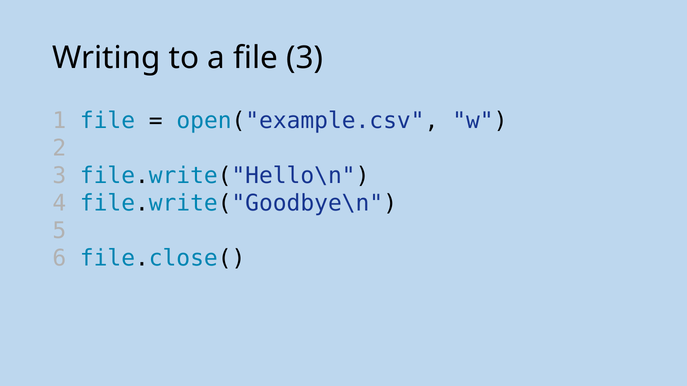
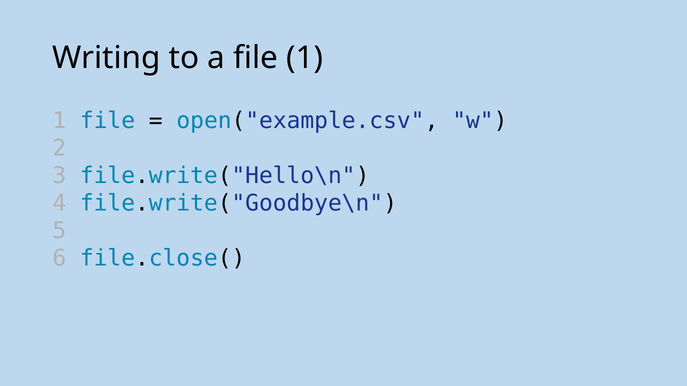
file 3: 3 -> 1 (305, 58)
